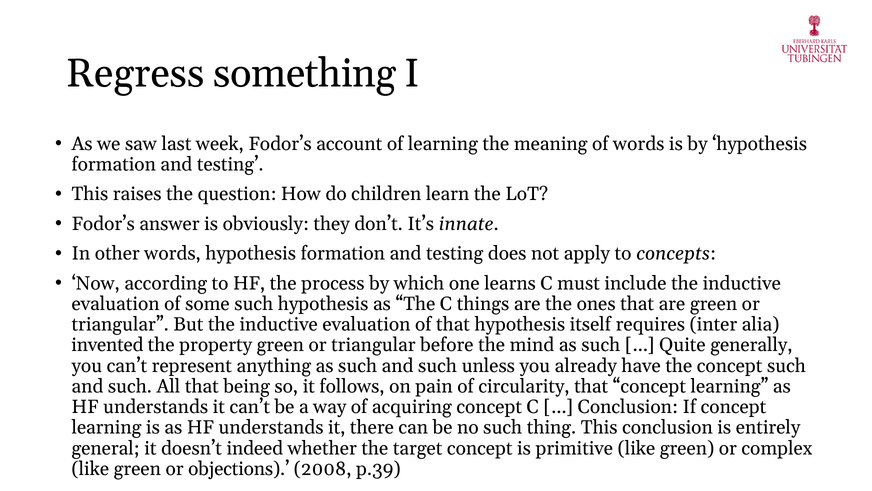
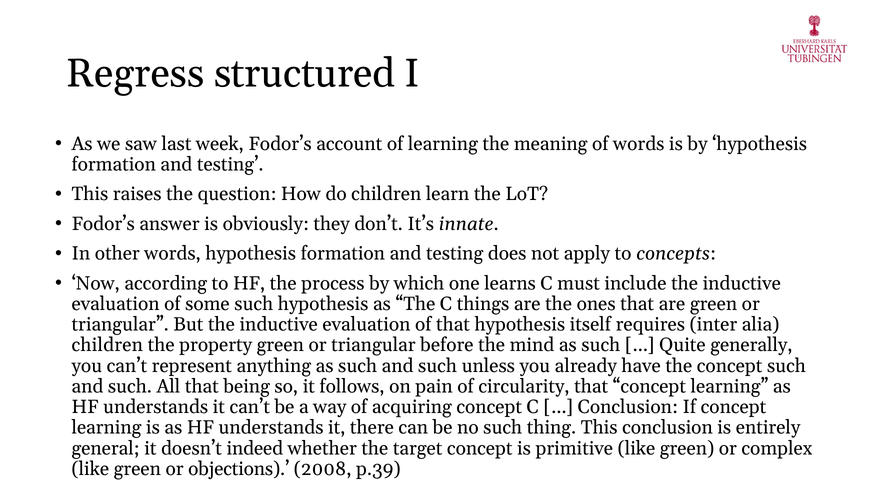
something: something -> structured (305, 73)
invented: invented -> children (107, 345)
